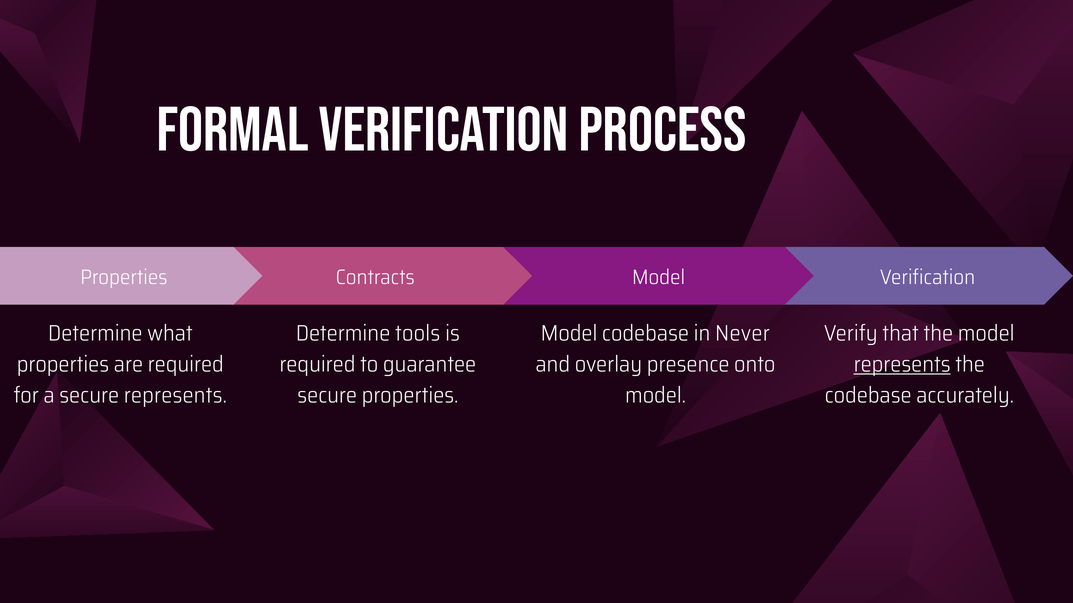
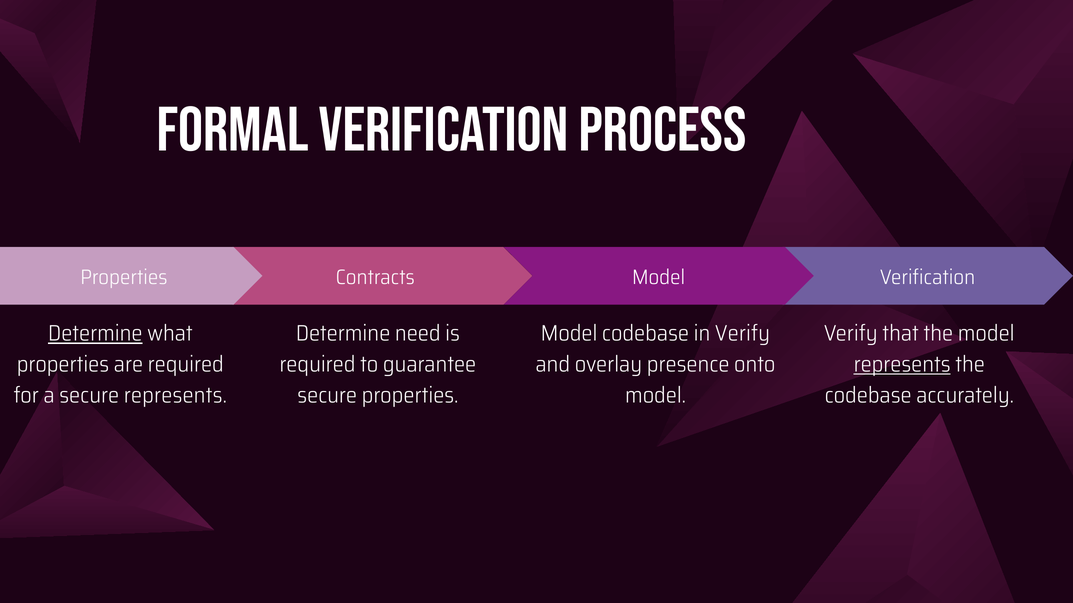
Determine underline: none -> present (95, 334)
tools: tools -> need (418, 334)
in Never: Never -> Verify (743, 334)
